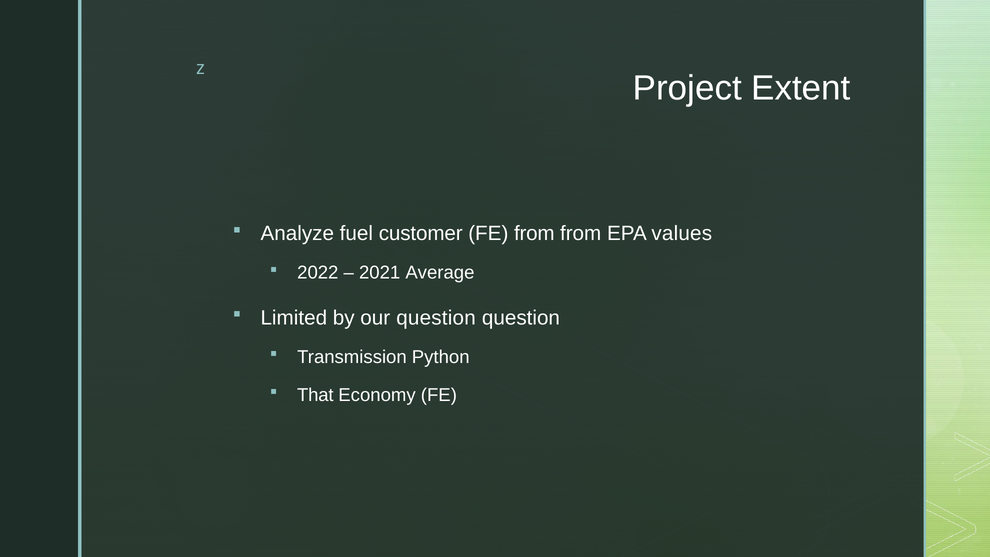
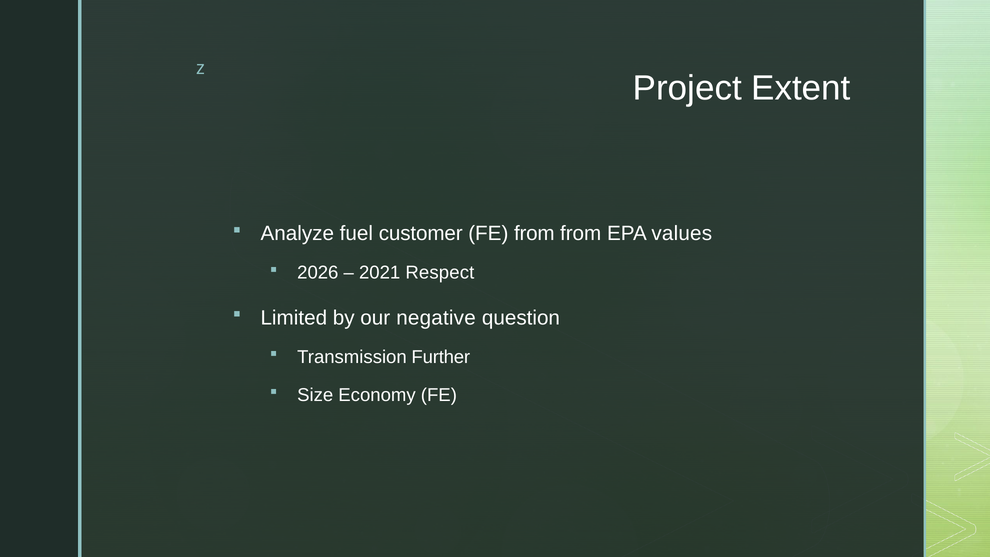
2022: 2022 -> 2026 (318, 273)
Average: Average -> Respect (440, 273)
our question: question -> negative (436, 318)
Python: Python -> Further (441, 357)
That: That -> Size (315, 395)
